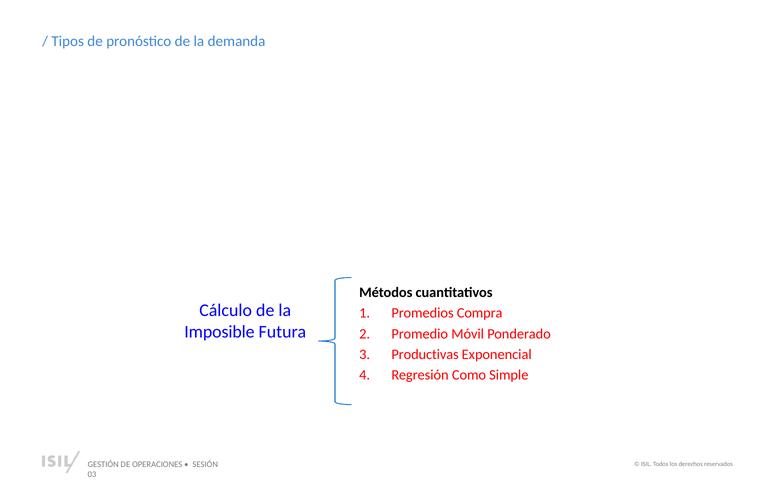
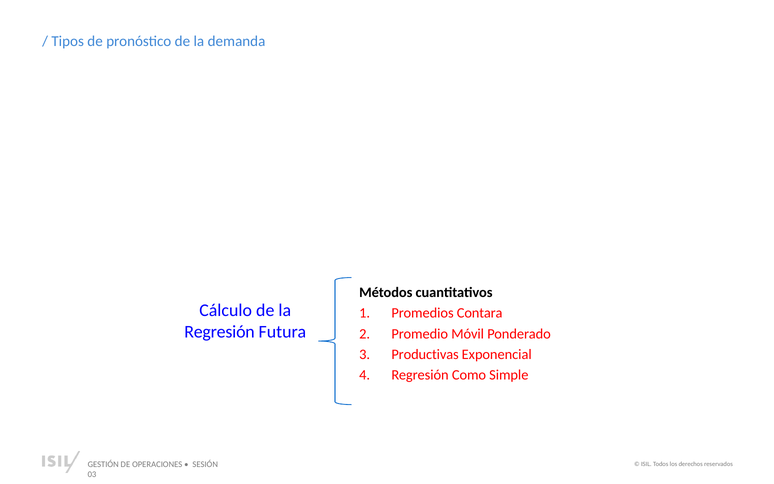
Compra: Compra -> Contara (480, 313)
Imposible: Imposible -> Regresión (220, 332)
